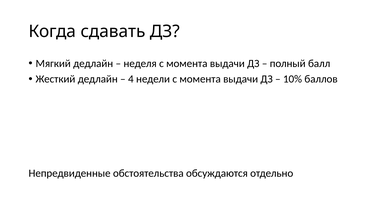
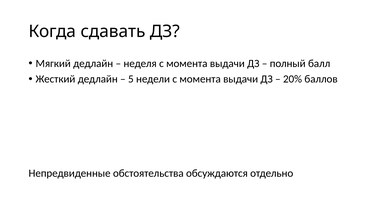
4: 4 -> 5 (131, 79)
10%: 10% -> 20% (293, 79)
